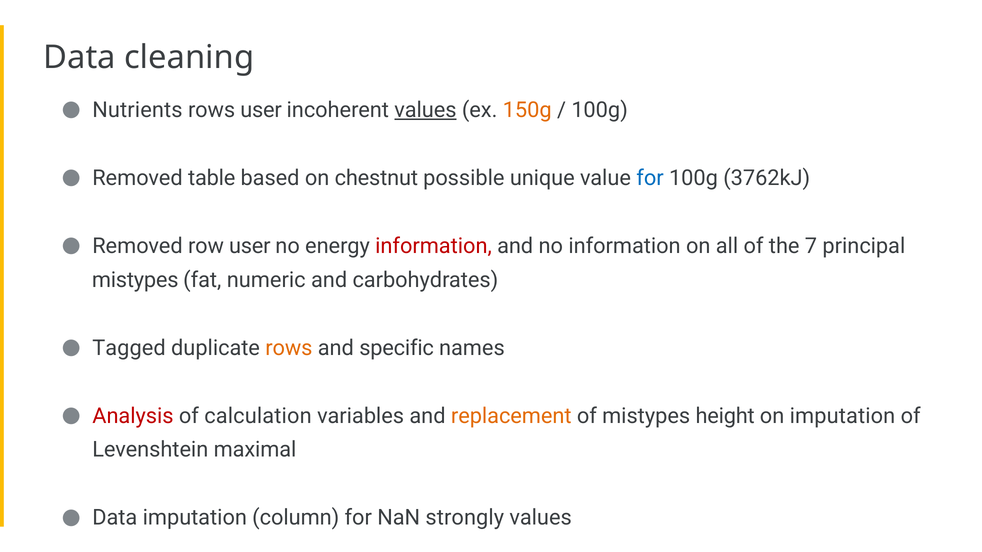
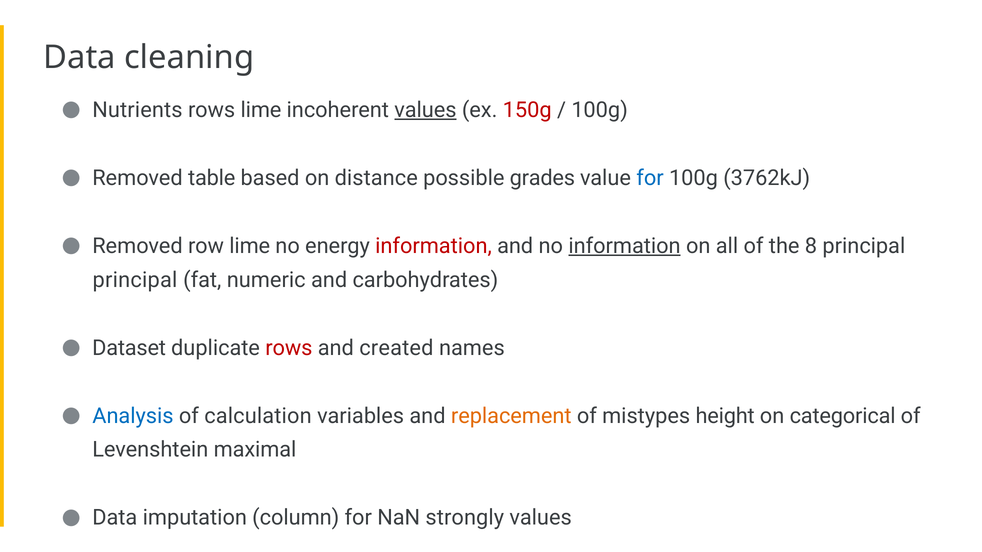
rows user: user -> lime (261, 110)
150g colour: orange -> red (527, 110)
chestnut: chestnut -> distance (376, 178)
unique: unique -> grades (542, 178)
row user: user -> lime (250, 246)
information underline: none -> present (625, 246)
7: 7 -> 8 (811, 246)
mistypes: mistypes -> principal (135, 280)
Tagged: Tagged -> Dataset (129, 348)
rows colour: orange -> red (289, 348)
specific: specific -> created (396, 348)
Analysis colour: red -> blue (133, 416)
on imputation: imputation -> categorical (843, 416)
